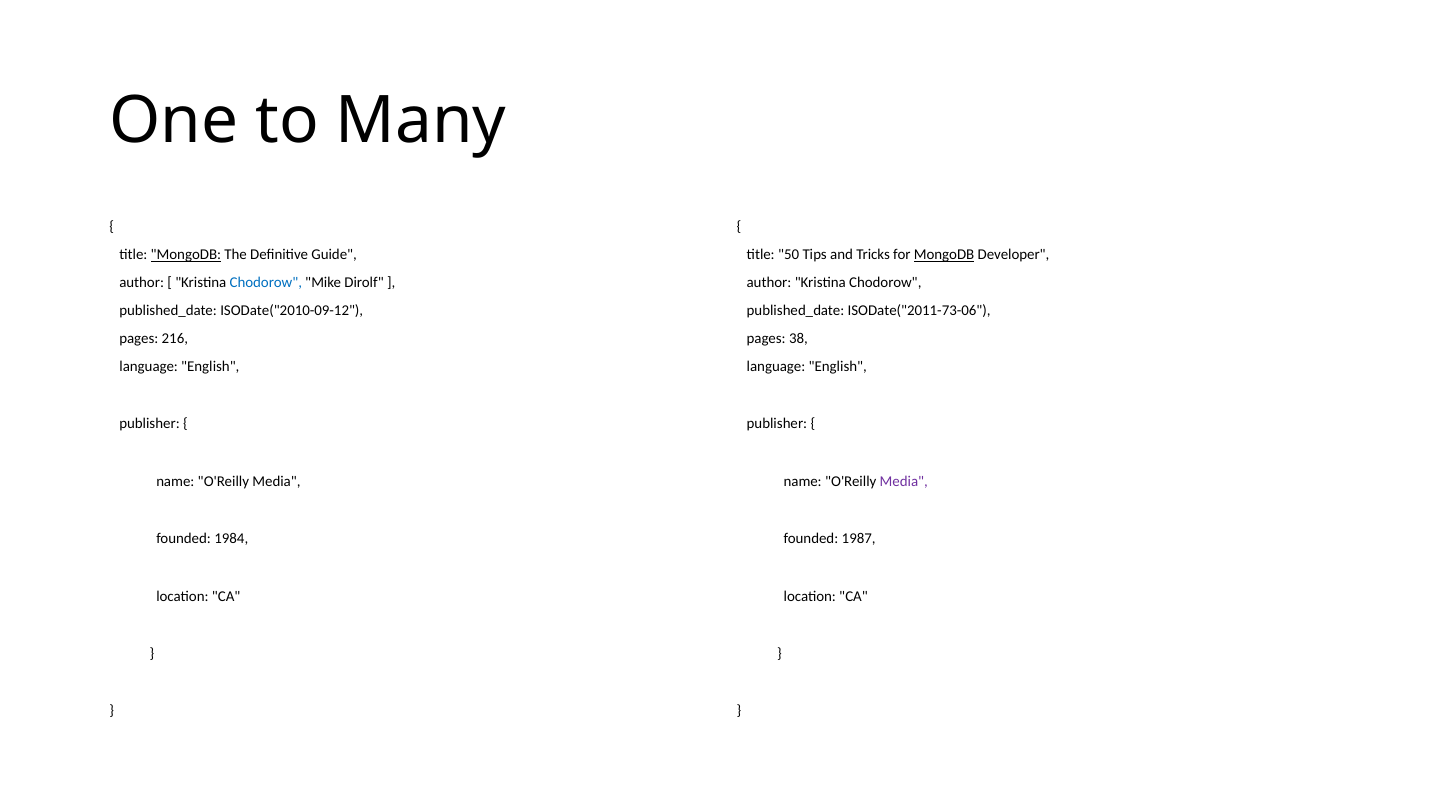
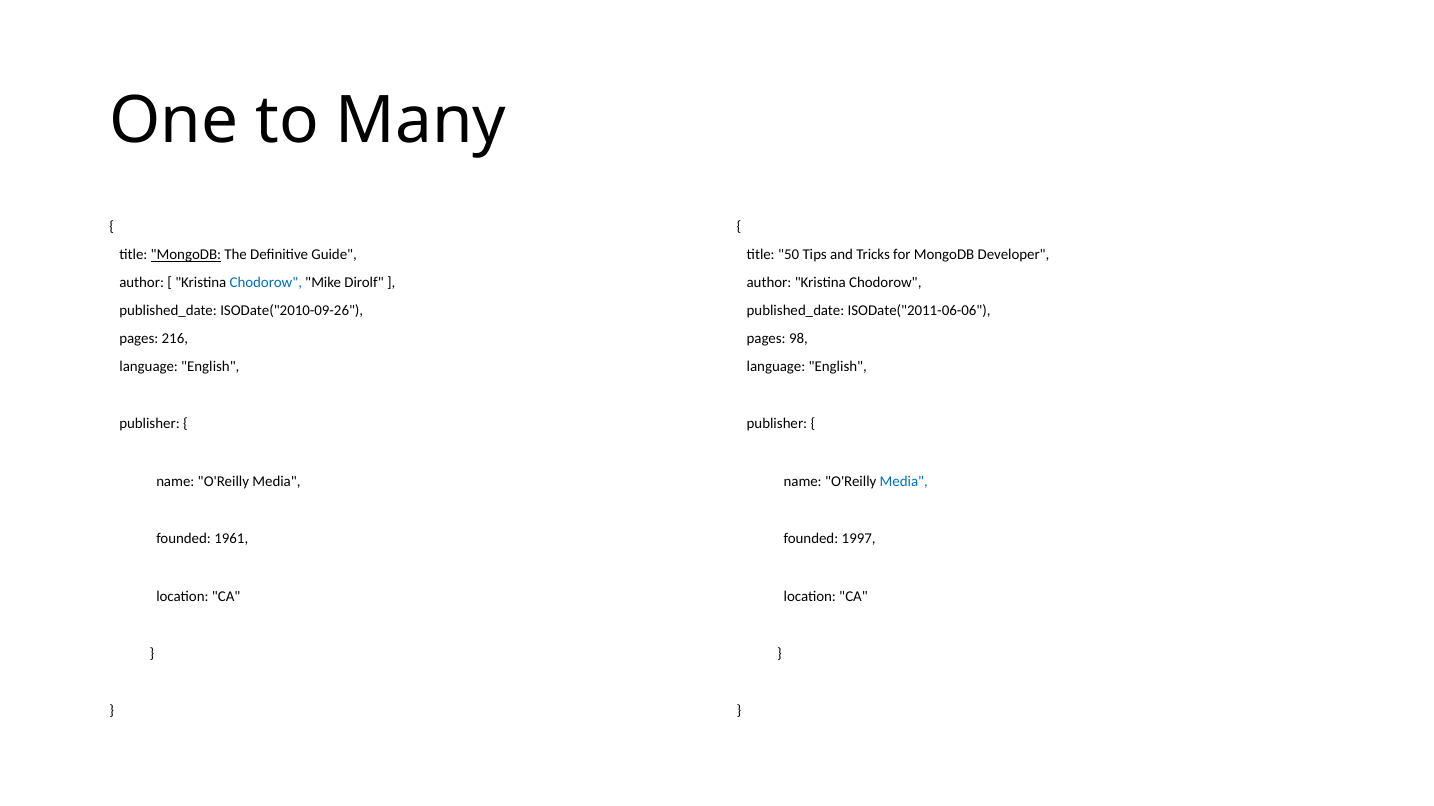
MongoDB underline: present -> none (944, 255)
ISODate("2010-09-12: ISODate("2010-09-12 -> ISODate("2010-09-26 (292, 311)
ISODate("2011-73-06: ISODate("2011-73-06 -> ISODate("2011-06-06 (919, 311)
38: 38 -> 98 (798, 339)
Media colour: purple -> blue (904, 482)
1984: 1984 -> 1961 (231, 539)
1987: 1987 -> 1997 (859, 539)
